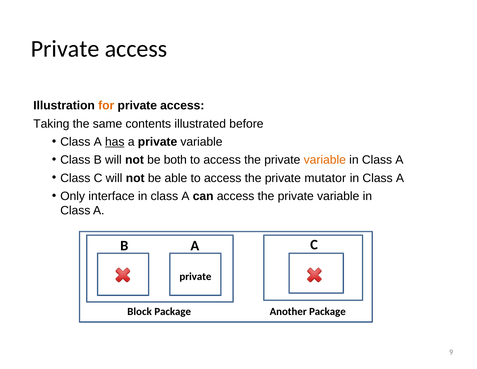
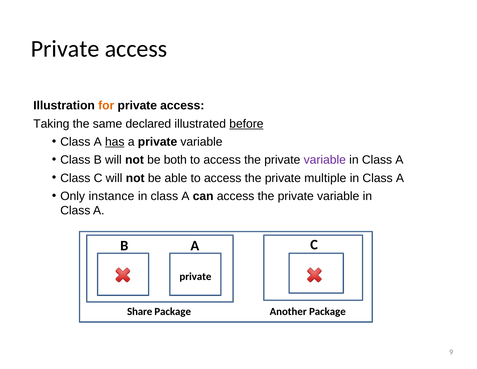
contents: contents -> declared (148, 124)
before underline: none -> present (246, 124)
variable colour: orange -> purple (325, 160)
mutator: mutator -> multiple (325, 178)
interface: interface -> instance (111, 196)
Block: Block -> Share (140, 311)
